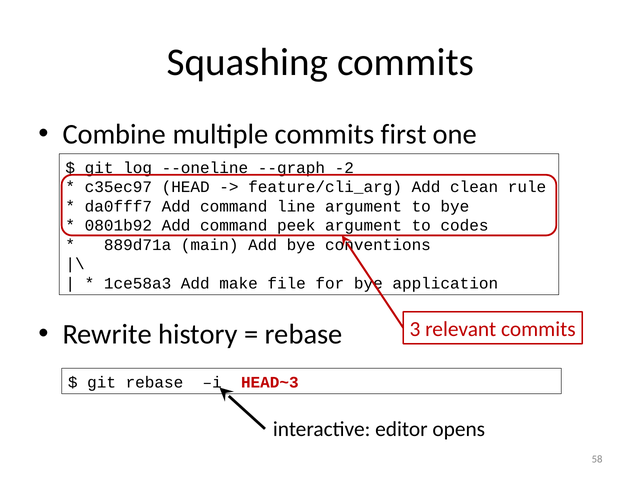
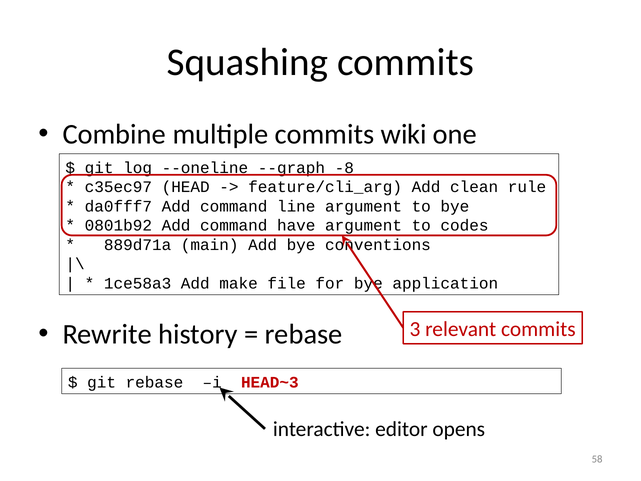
first: first -> wiki (404, 134)
-2: -2 -> -8 (344, 168)
peek: peek -> have (296, 225)
